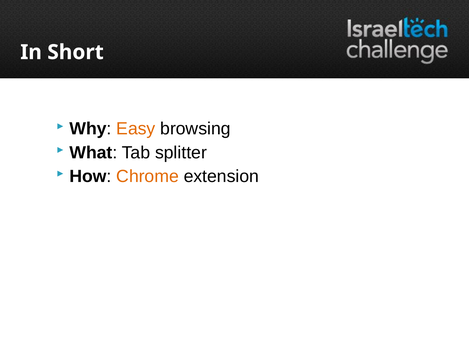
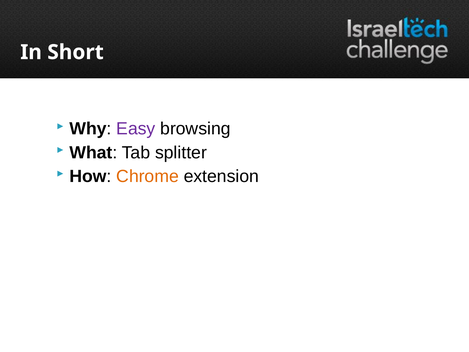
Easy colour: orange -> purple (136, 129)
